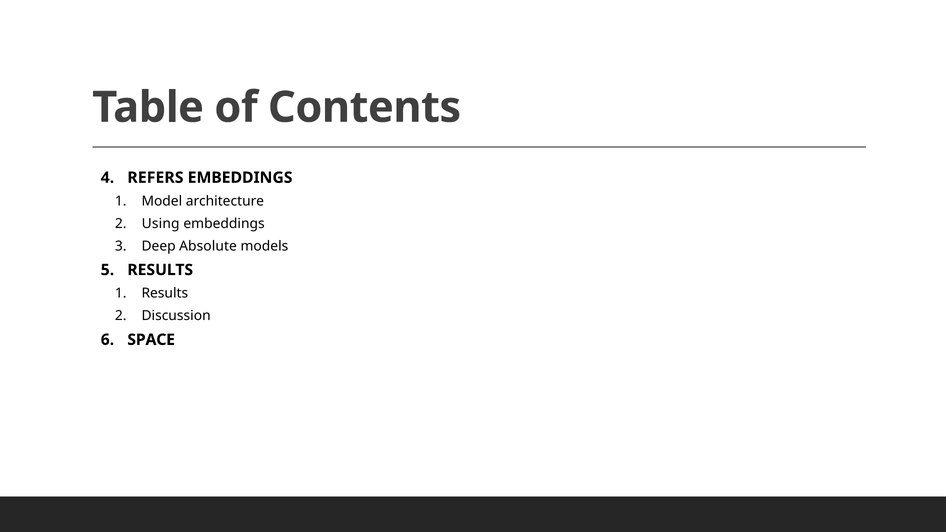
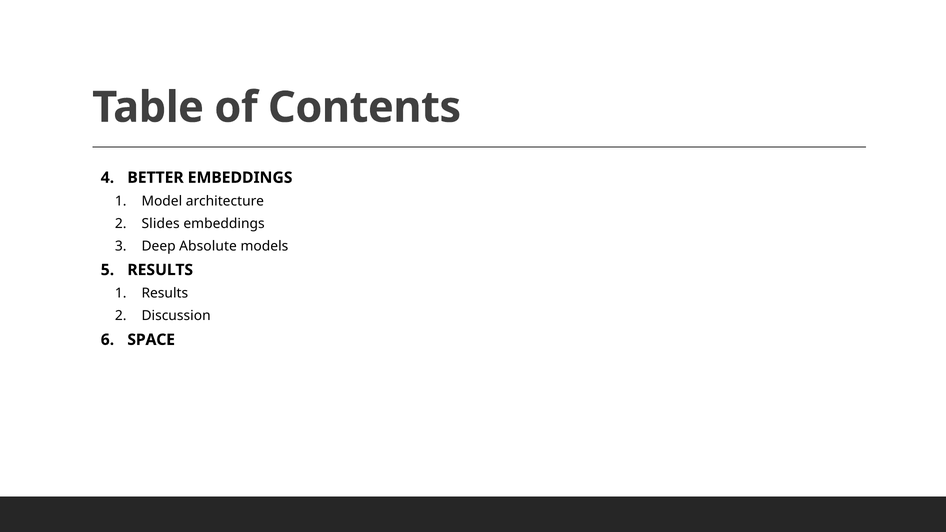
REFERS: REFERS -> BETTER (156, 178)
Using: Using -> Slides (161, 224)
